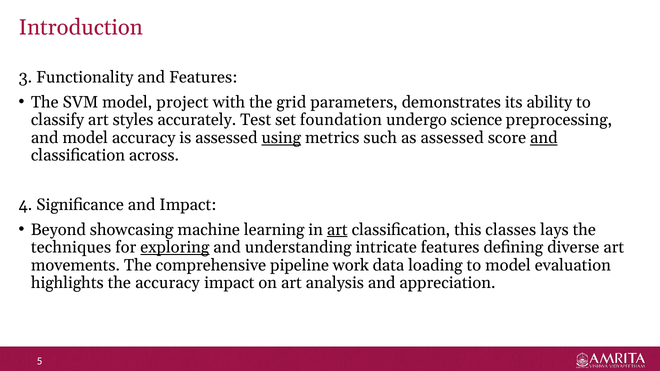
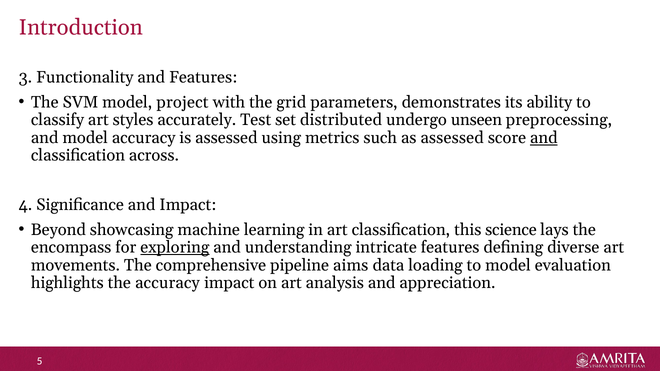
foundation: foundation -> distributed (341, 120)
science: science -> unseen (476, 120)
using underline: present -> none (281, 138)
art underline: present -> none (337, 230)
classes: classes -> science (511, 230)
techniques: techniques -> encompass (71, 248)
work: work -> aims (351, 265)
